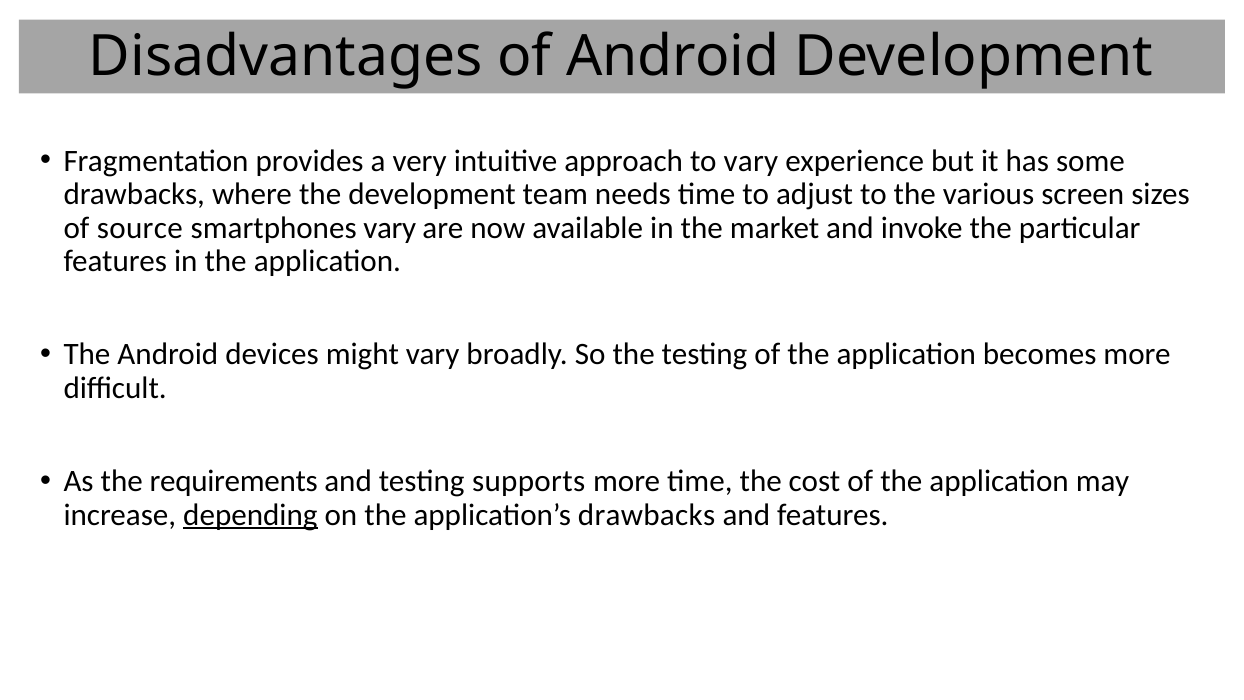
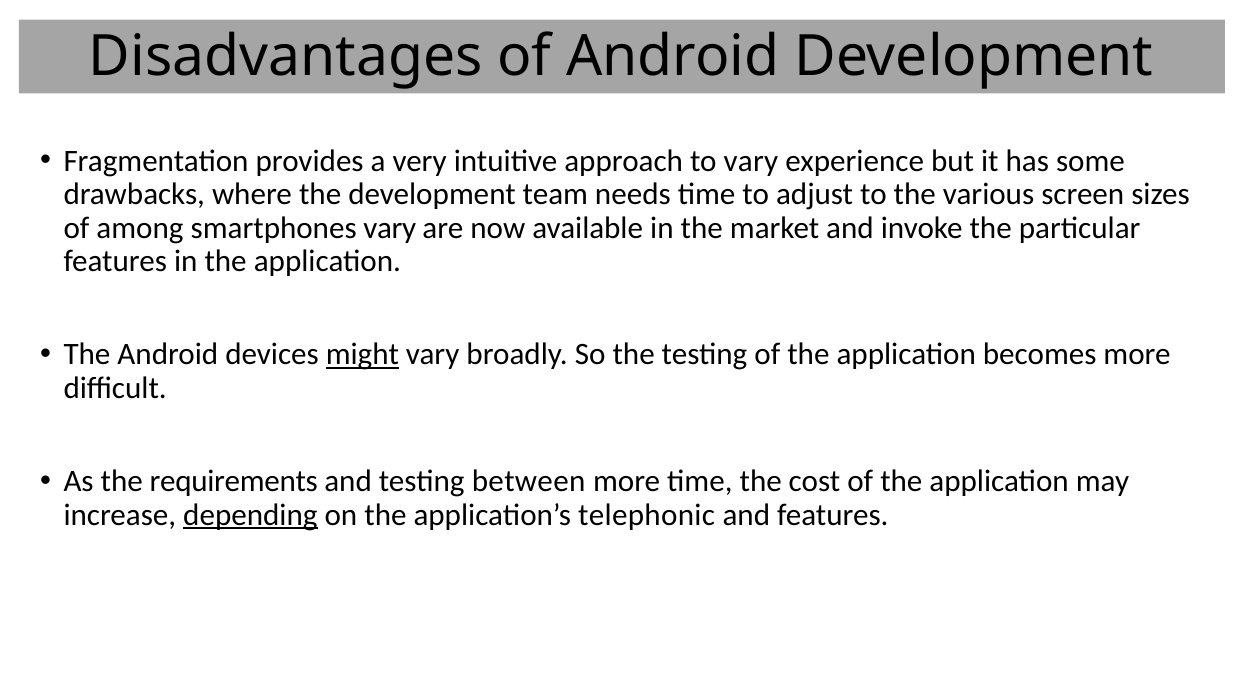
source: source -> among (140, 228)
might underline: none -> present (362, 355)
supports: supports -> between (529, 481)
application’s drawbacks: drawbacks -> telephonic (647, 515)
